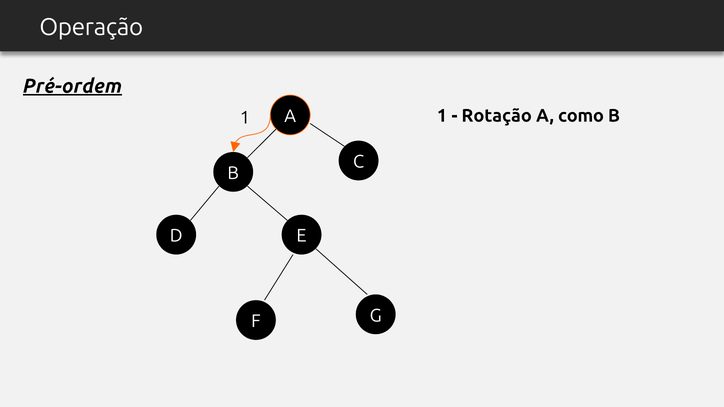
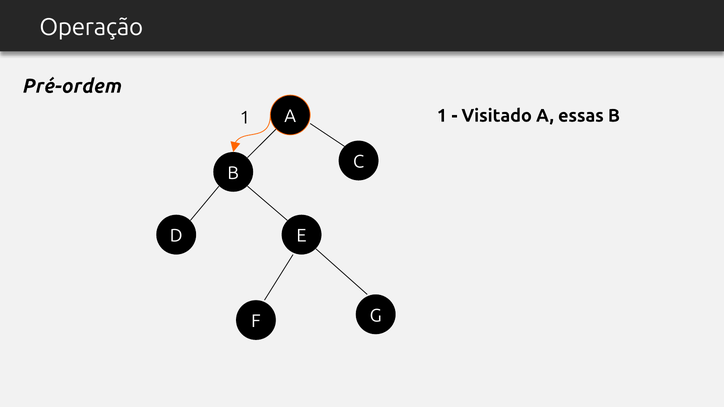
Pré-ordem underline: present -> none (72, 86)
Rotação: Rotação -> Visitado (497, 116)
como: como -> essas (581, 116)
